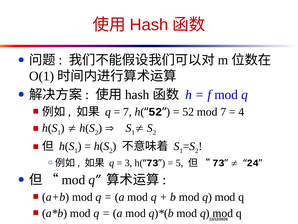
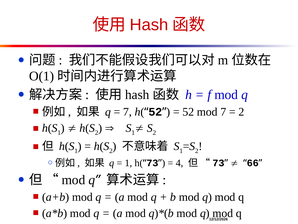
4: 4 -> 2 (241, 112)
3: 3 -> 1 (128, 163)
5: 5 -> 4 (179, 163)
24: 24 -> 66 (253, 163)
